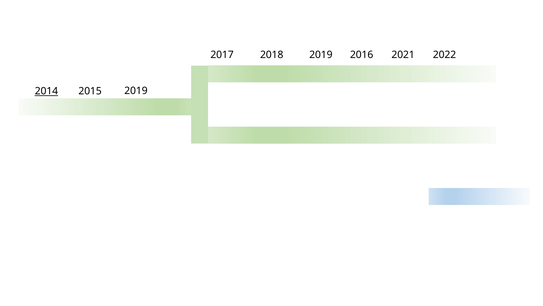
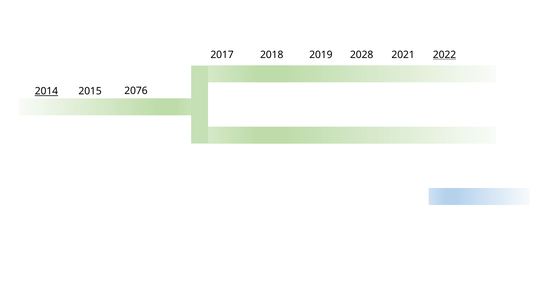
2016: 2016 -> 2028 (362, 55)
2022 underline: none -> present (445, 55)
2015 2019: 2019 -> 2076 (136, 91)
